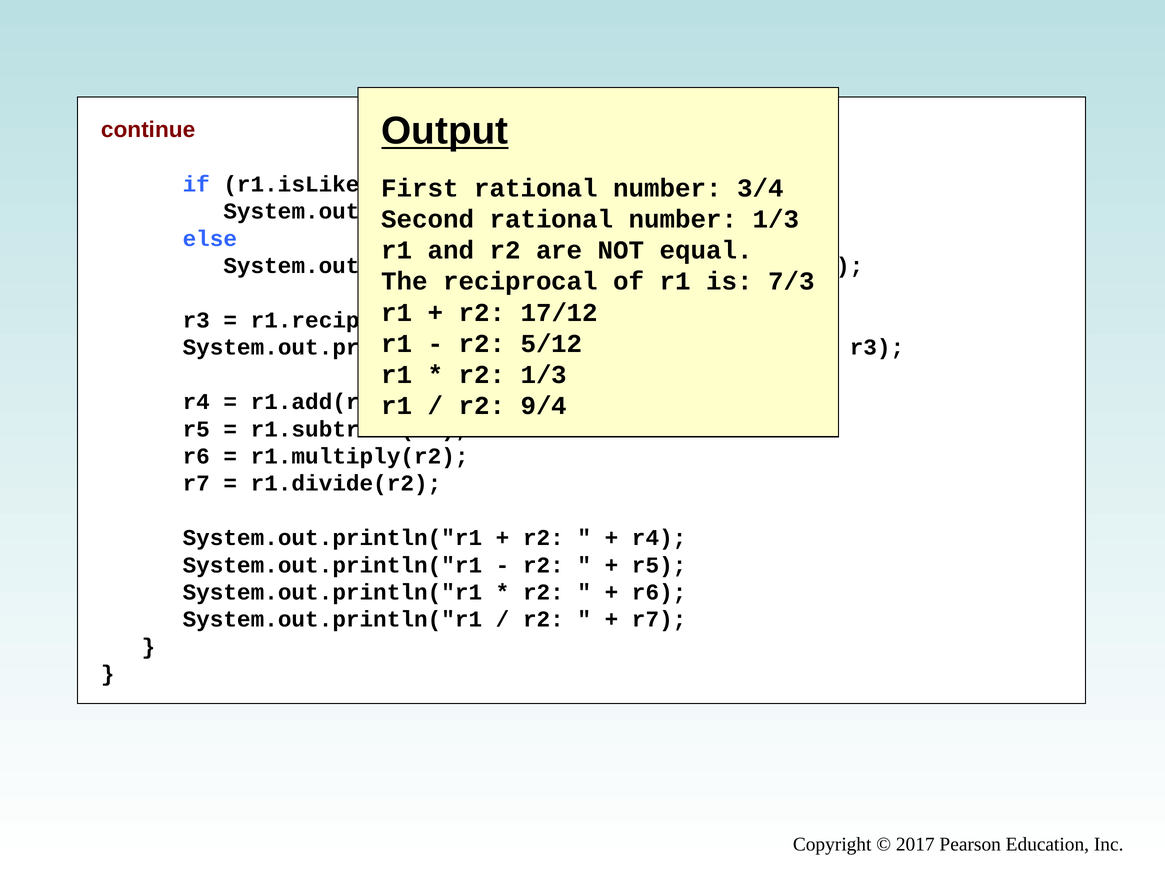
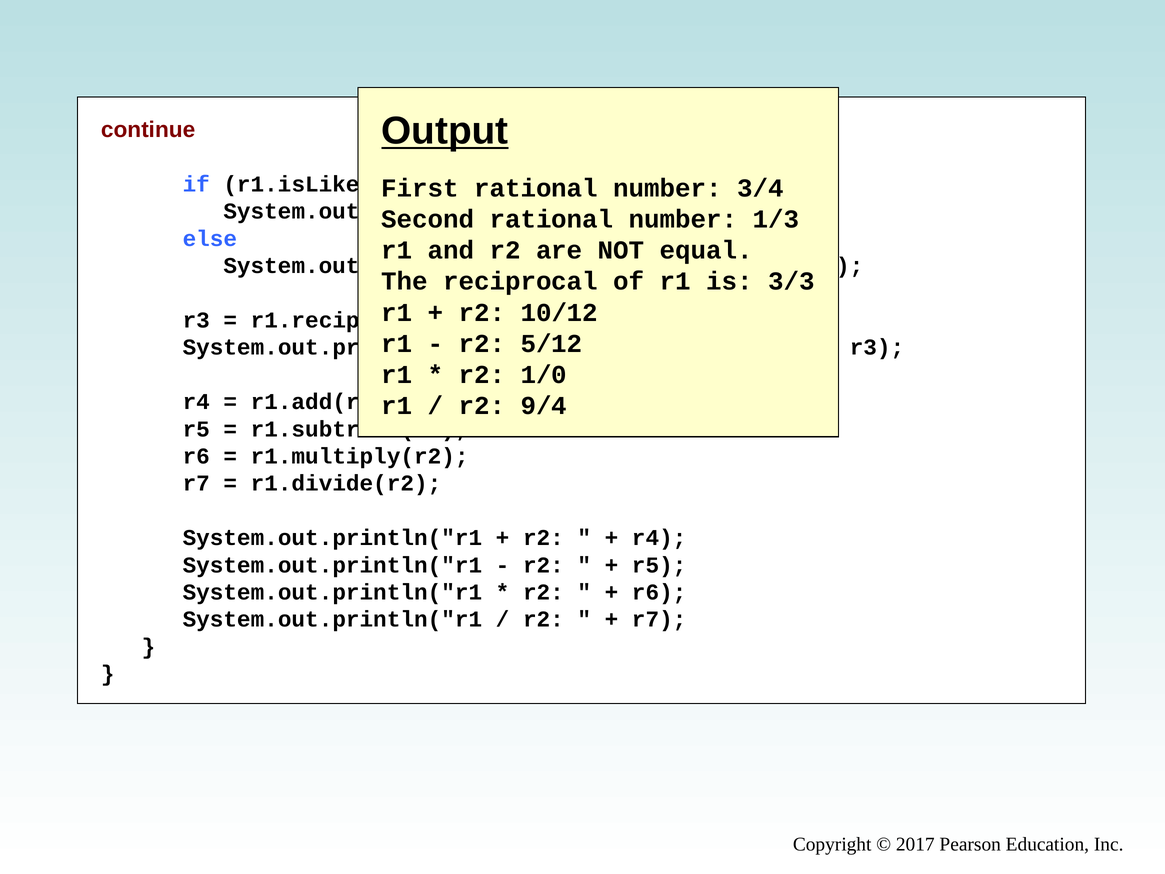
7/3: 7/3 -> 3/3 (791, 281)
17/12: 17/12 -> 10/12 (559, 312)
r2 1/3: 1/3 -> 1/0 (544, 374)
